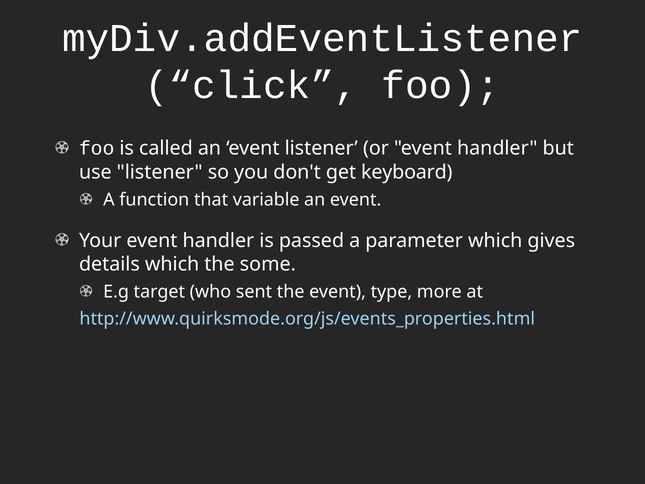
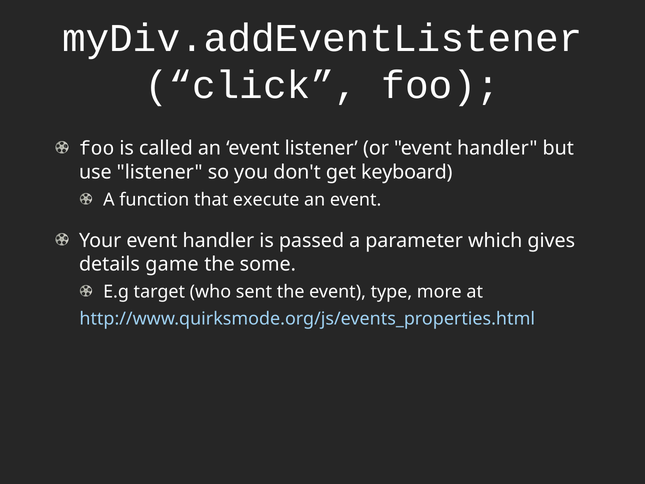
variable: variable -> execute (266, 200)
details which: which -> game (172, 264)
